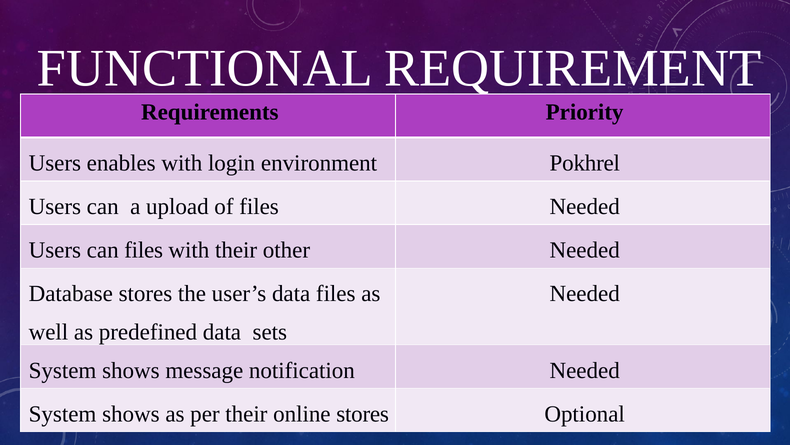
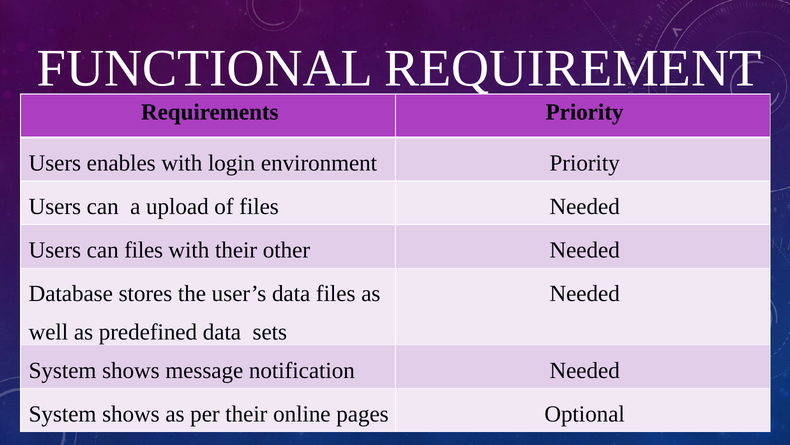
environment Pokhrel: Pokhrel -> Priority (585, 163)
online stores: stores -> pages (363, 413)
